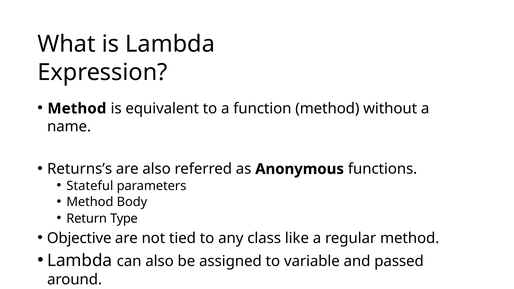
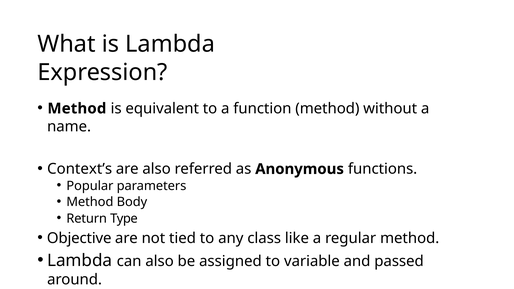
Returns’s: Returns’s -> Context’s (80, 169)
Stateful: Stateful -> Popular (90, 186)
